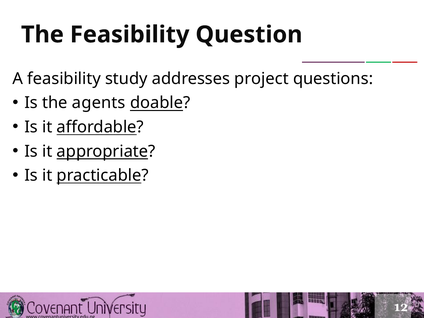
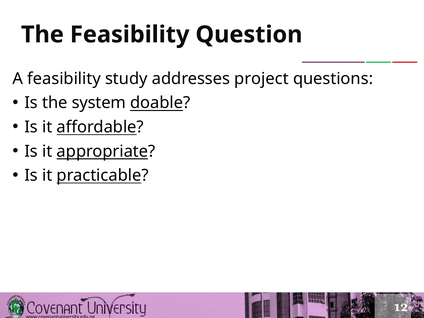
agents: agents -> system (99, 103)
